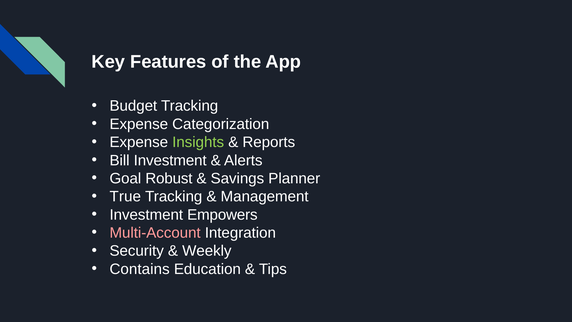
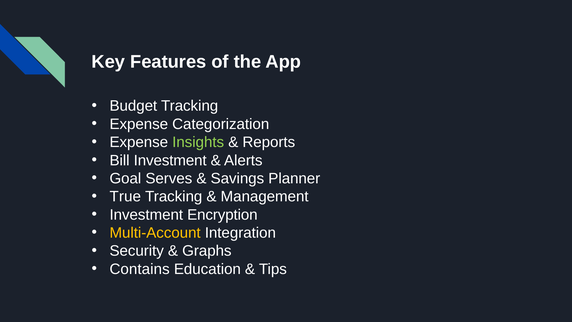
Robust: Robust -> Serves (169, 178)
Empowers: Empowers -> Encryption (222, 215)
Multi-Account colour: pink -> yellow (155, 233)
Weekly: Weekly -> Graphs (207, 251)
